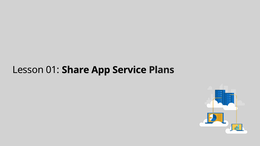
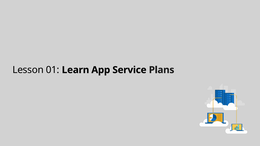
Share: Share -> Learn (76, 70)
